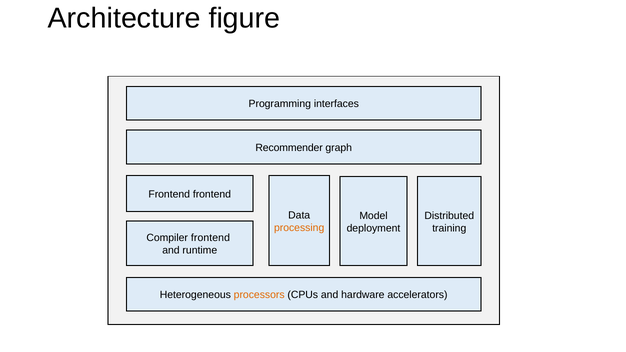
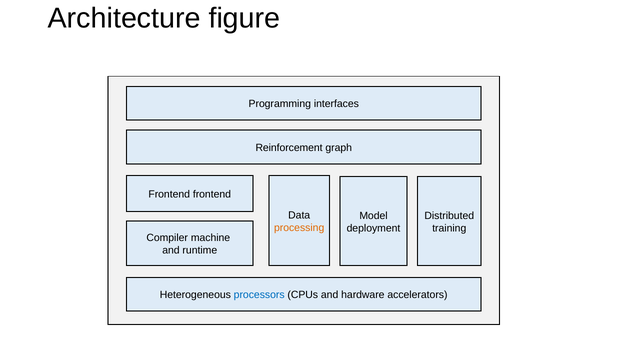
Recommender: Recommender -> Reinforcement (289, 148)
Compiler frontend: frontend -> machine (211, 238)
processors colour: orange -> blue (259, 295)
